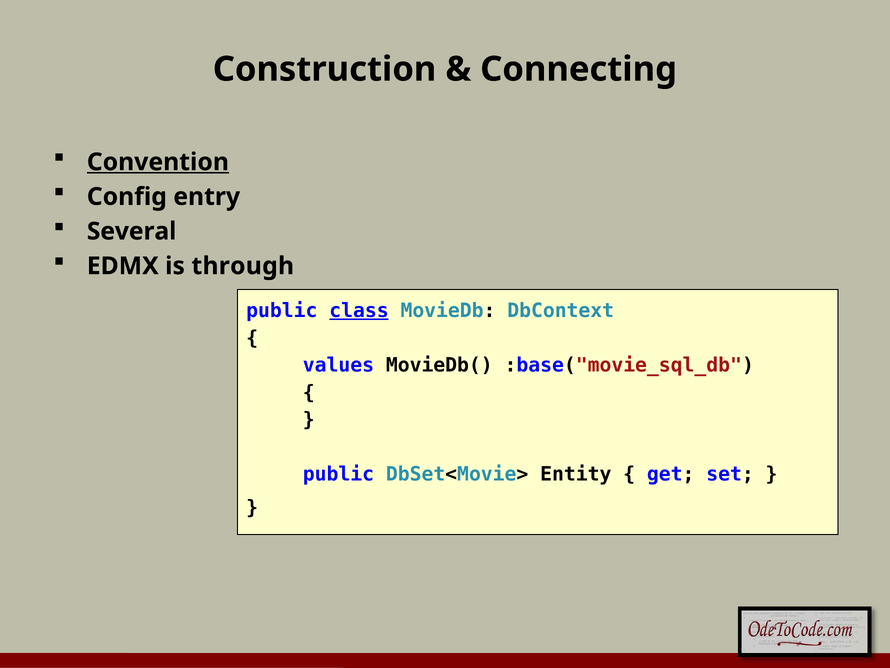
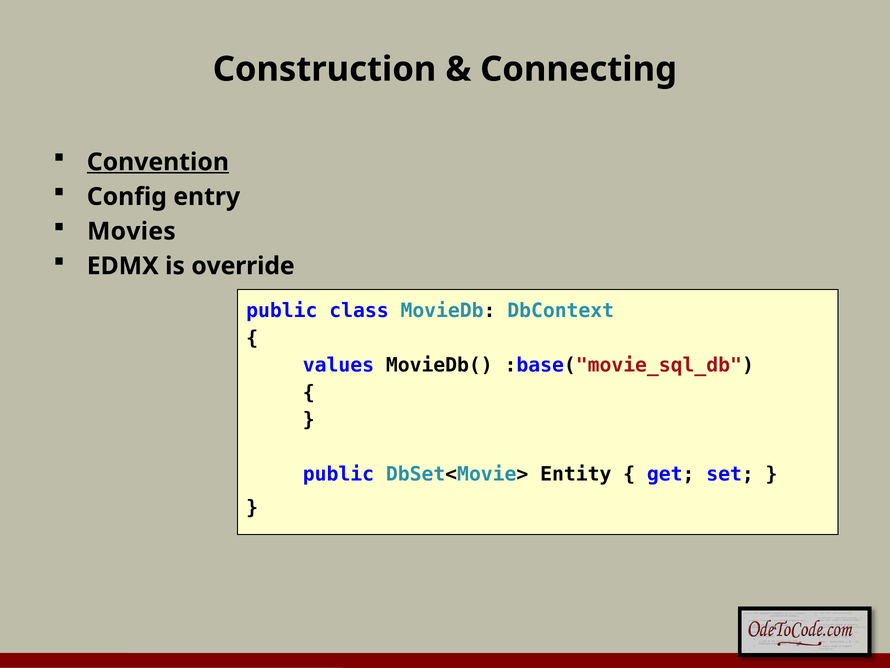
Several: Several -> Movies (131, 231)
through: through -> override (243, 266)
class underline: present -> none (359, 310)
